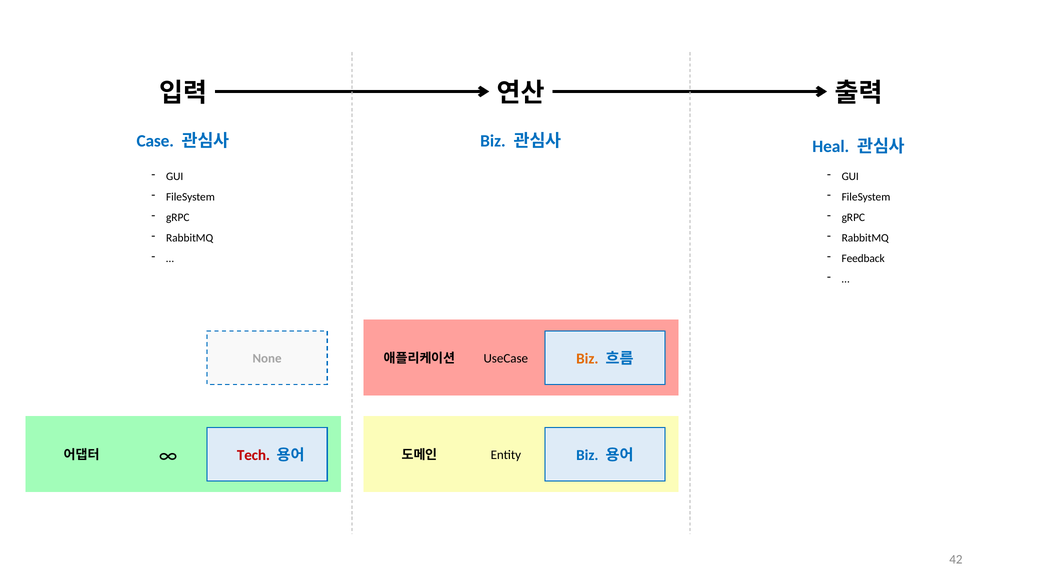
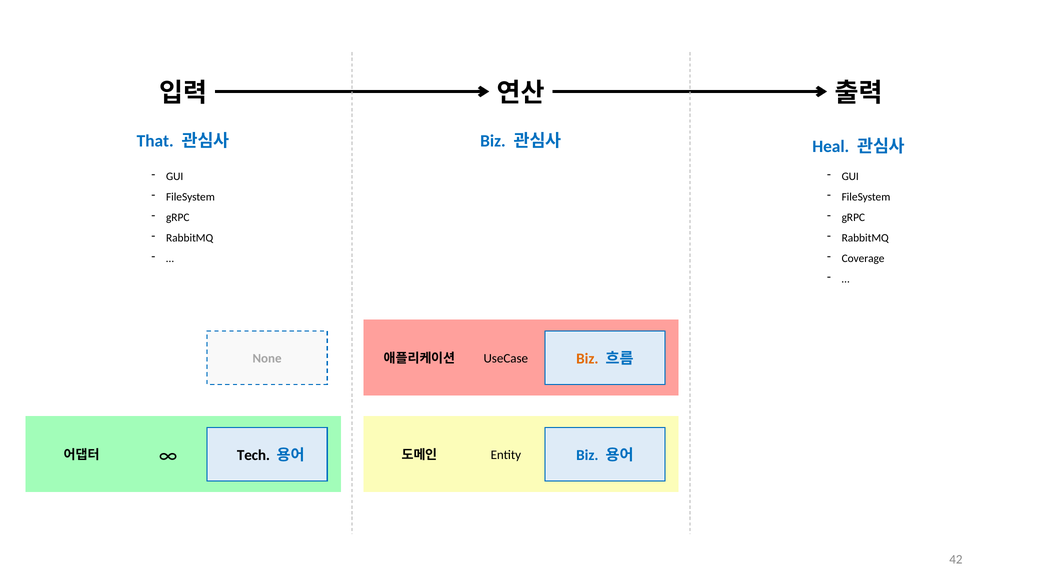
Case: Case -> That (155, 141)
Feedback: Feedback -> Coverage (863, 258)
Tech colour: red -> black (253, 455)
